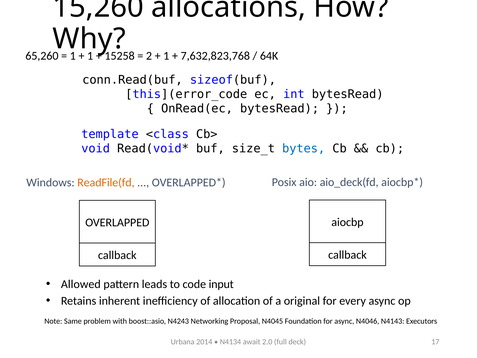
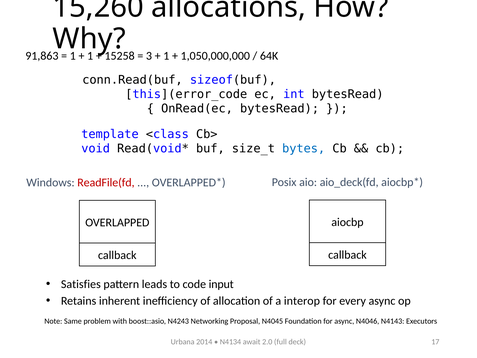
65,260: 65,260 -> 91,863 (42, 56)
2: 2 -> 3 (149, 56)
7,632,823,768: 7,632,823,768 -> 1,050,000,000 (215, 56)
ReadFile(fd colour: orange -> red (106, 183)
Allowed: Allowed -> Satisfies (81, 284)
original: original -> interop (302, 301)
